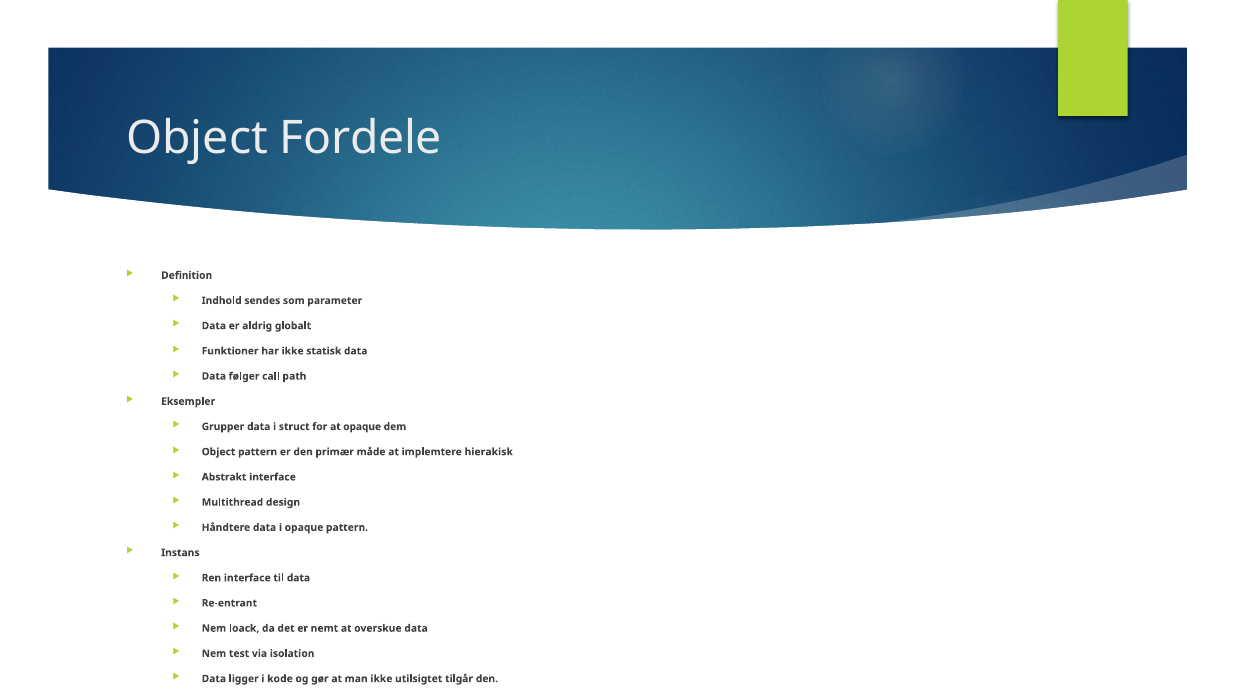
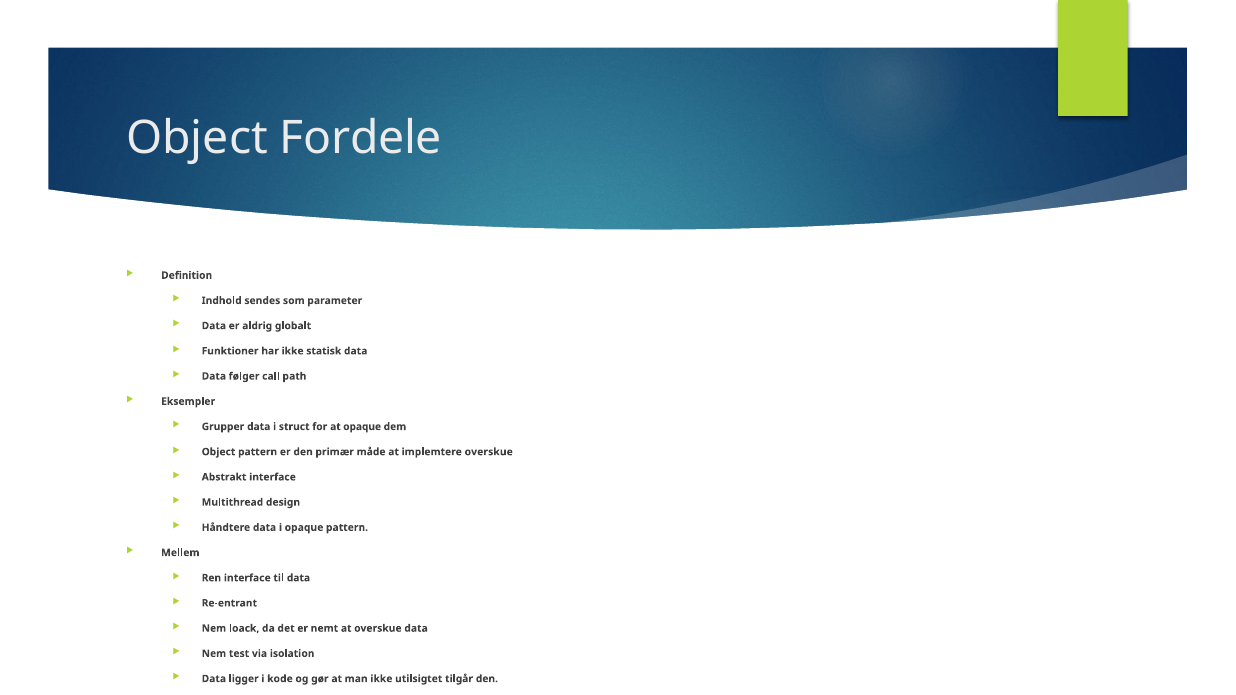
implemtere hierakisk: hierakisk -> overskue (489, 452)
Instans: Instans -> Mellem (180, 553)
